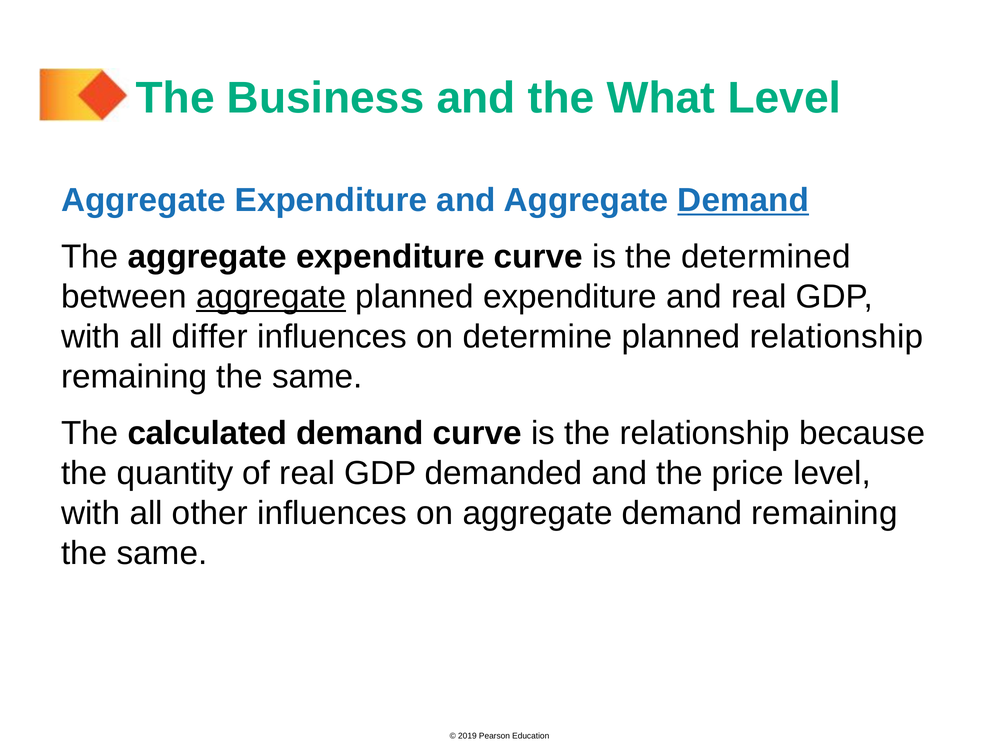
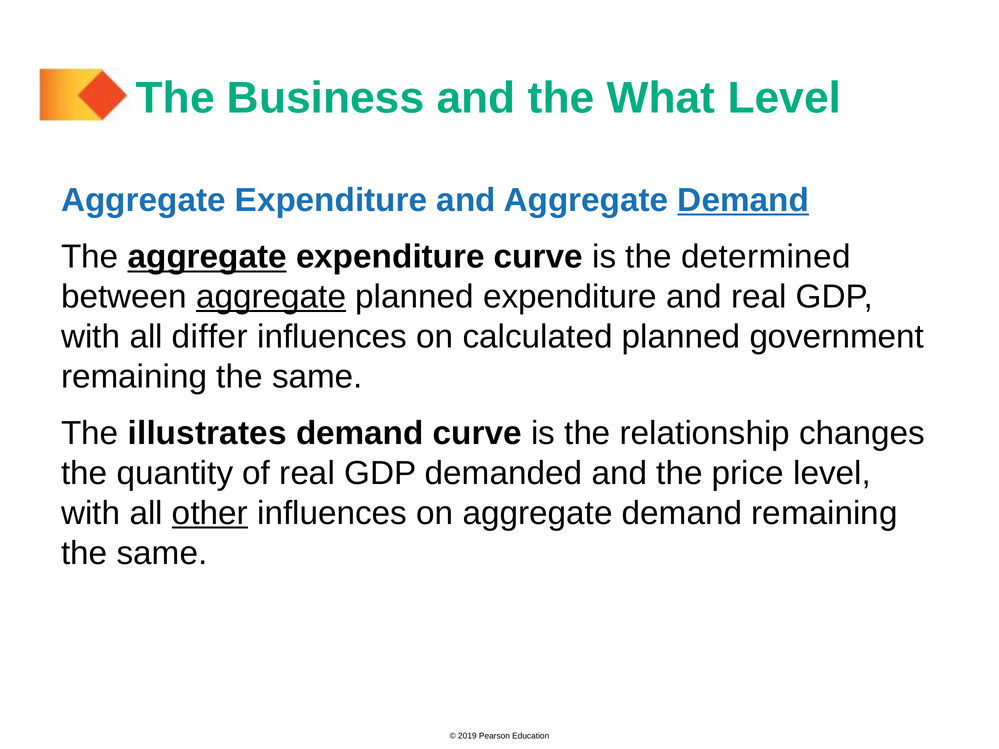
aggregate underline: none -> present (207, 257)
determine: determine -> calculated (538, 337)
planned relationship: relationship -> government (837, 337)
calculated: calculated -> illustrates (207, 434)
because: because -> changes (862, 434)
other underline: none -> present (210, 513)
